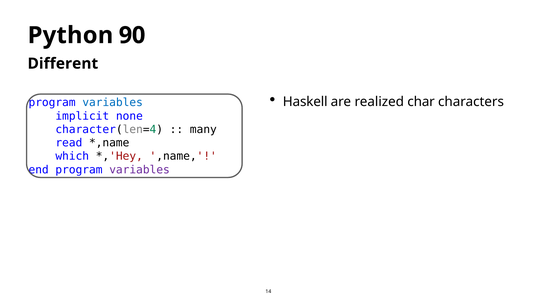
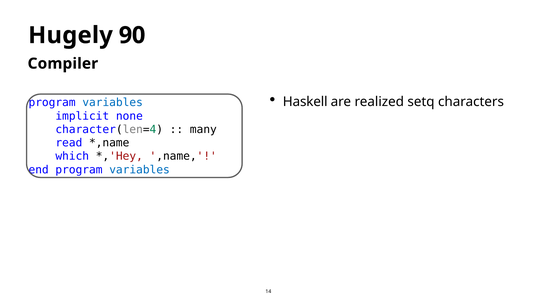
Python: Python -> Hugely (70, 35)
Different: Different -> Compiler (63, 64)
char: char -> setq (421, 102)
variables colour: purple -> blue (140, 170)
